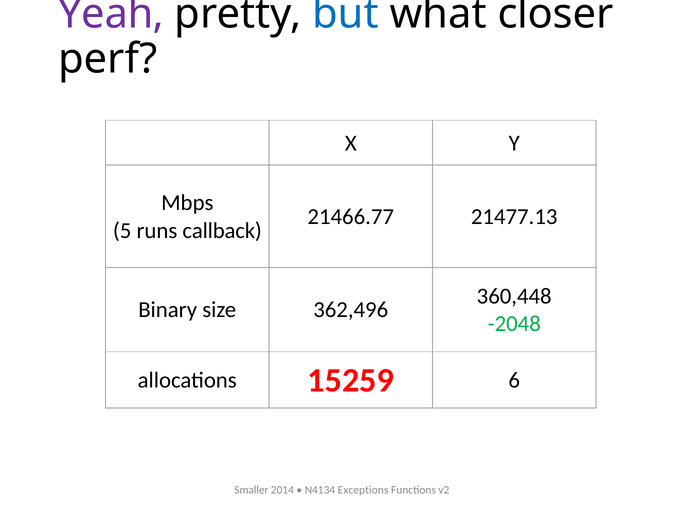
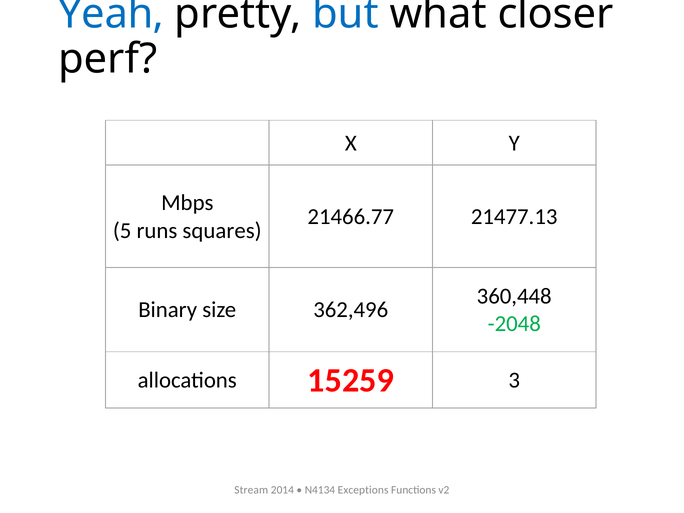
Yeah colour: purple -> blue (111, 14)
callback: callback -> squares (222, 231)
6: 6 -> 3 (514, 380)
Smaller: Smaller -> Stream (251, 490)
